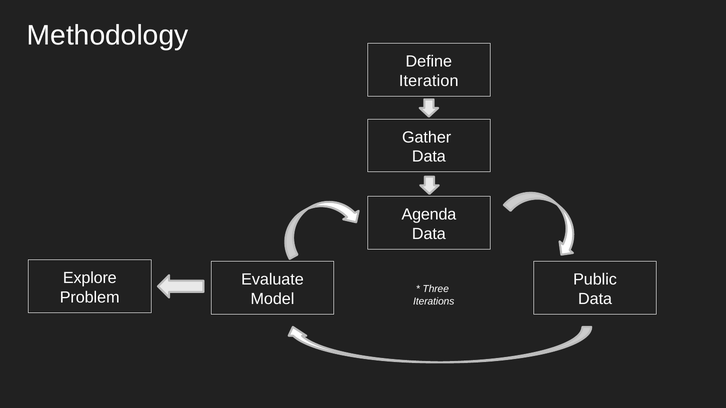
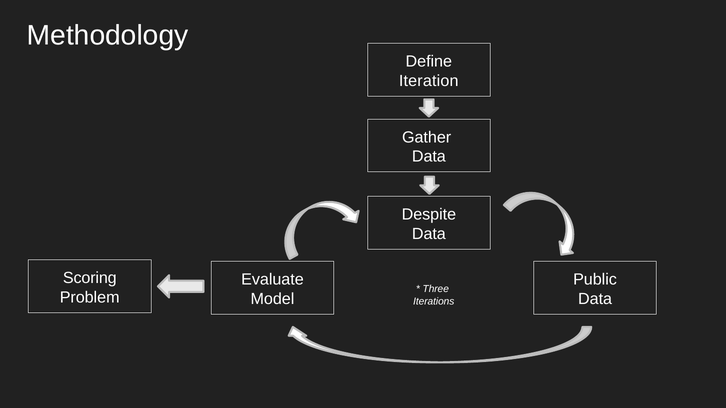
Agenda: Agenda -> Despite (429, 215)
Explore: Explore -> Scoring (90, 278)
